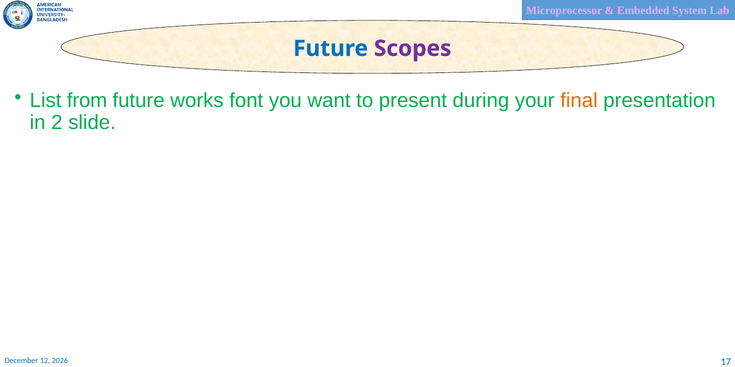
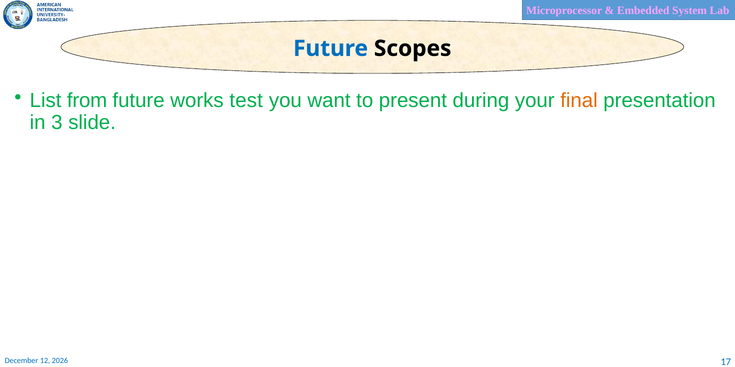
Scopes colour: purple -> black (413, 49)
font: font -> test (246, 100)
2: 2 -> 3 (57, 123)
